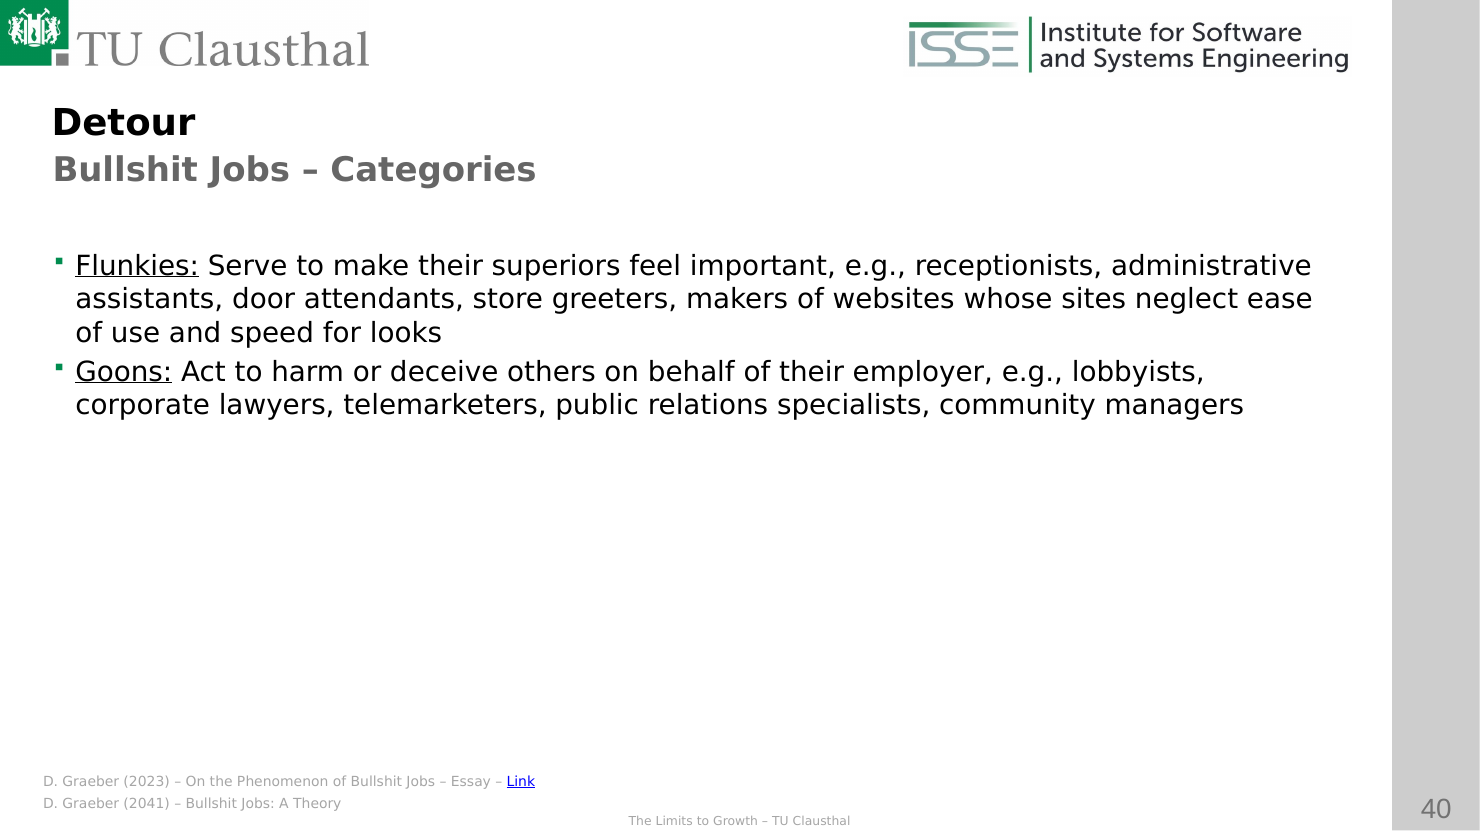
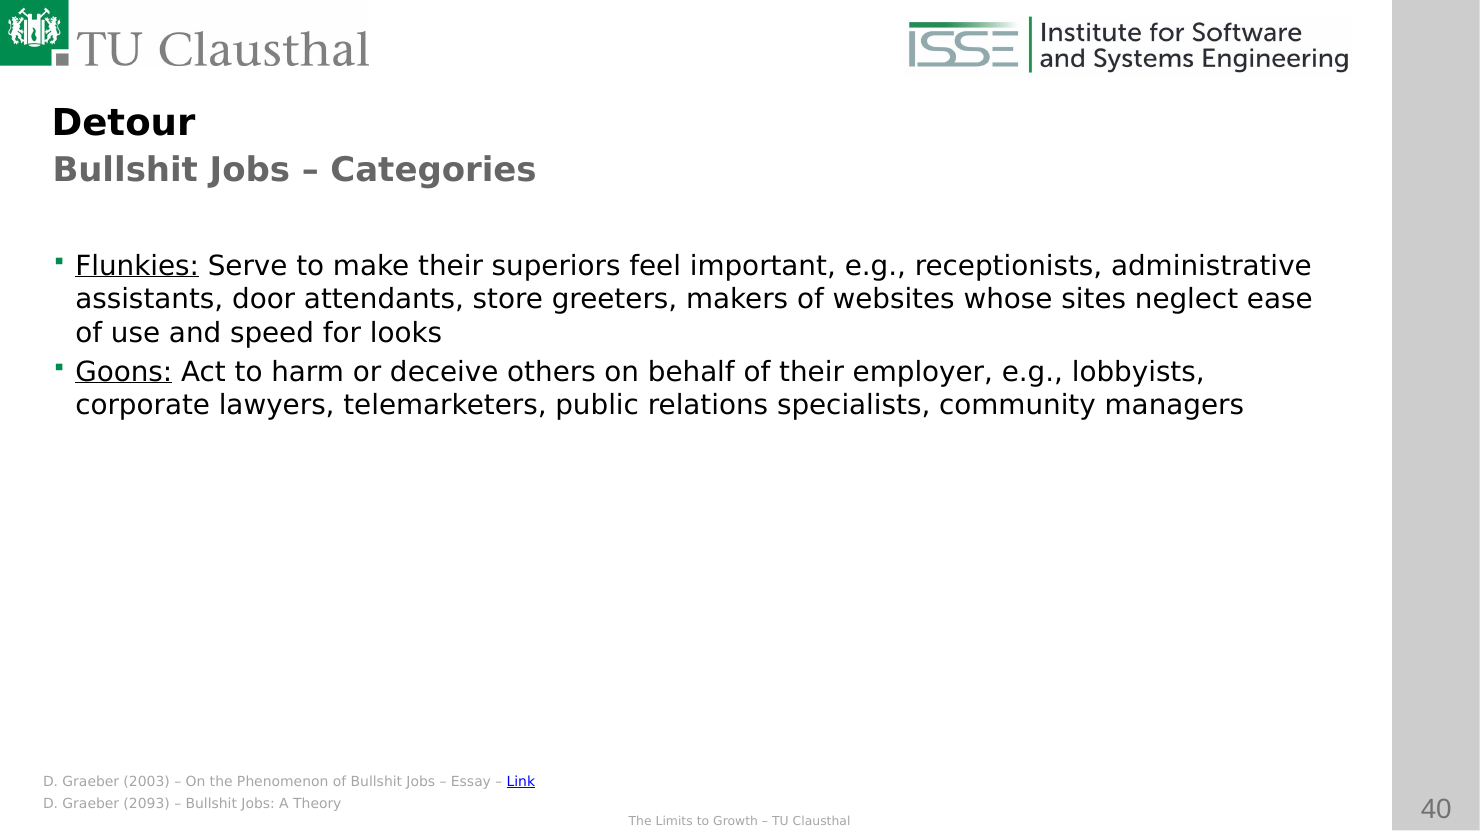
2023: 2023 -> 2003 (147, 782)
2041: 2041 -> 2093 (147, 804)
